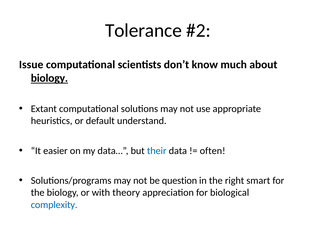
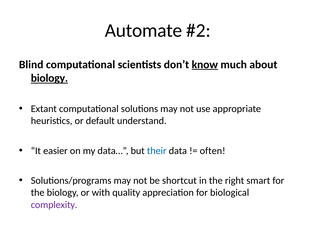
Tolerance: Tolerance -> Automate (144, 31)
Issue: Issue -> Blind (31, 65)
know underline: none -> present (205, 65)
question: question -> shortcut (179, 181)
theory: theory -> quality (126, 193)
complexity colour: blue -> purple (54, 205)
